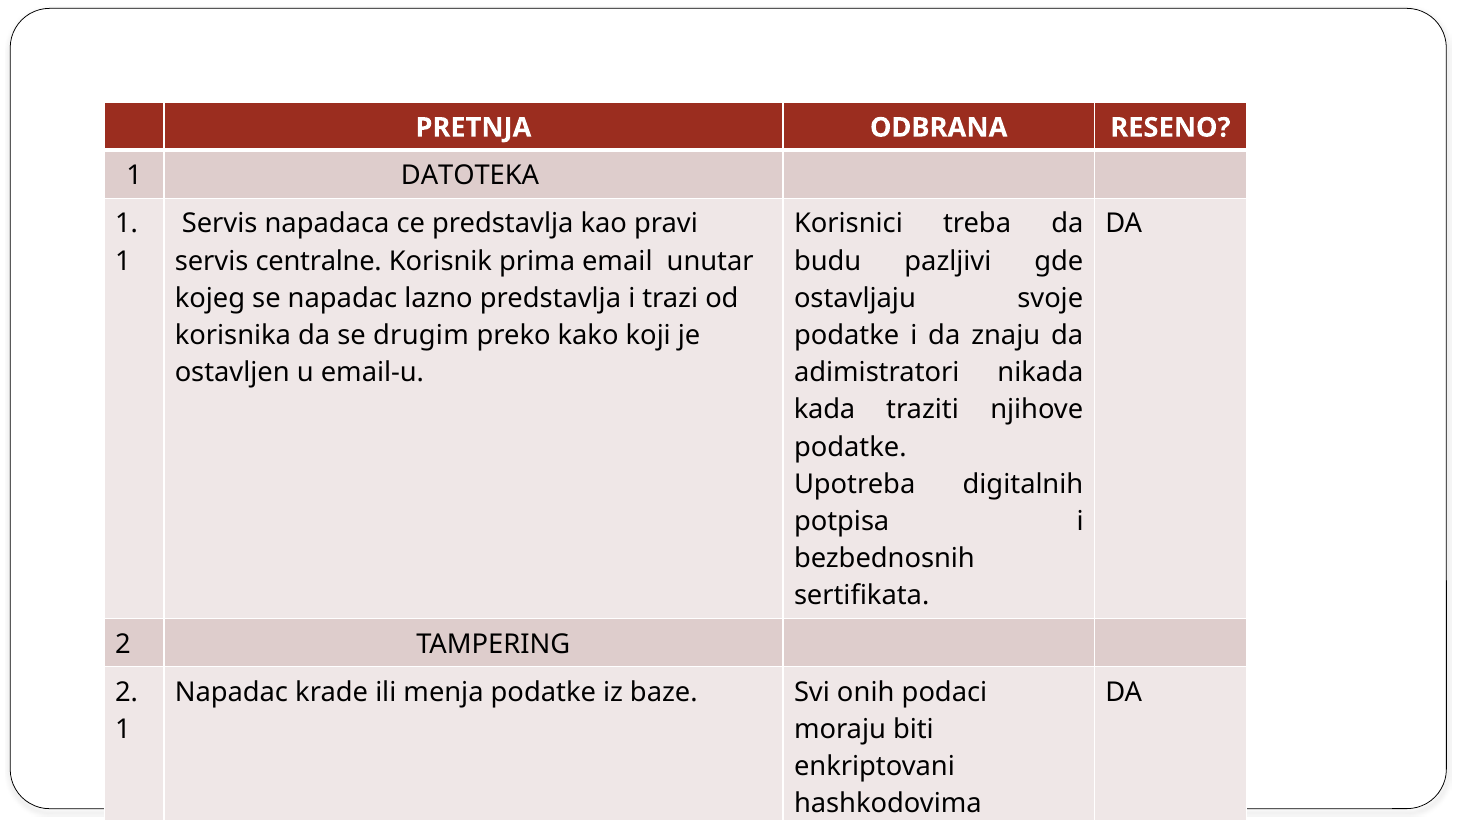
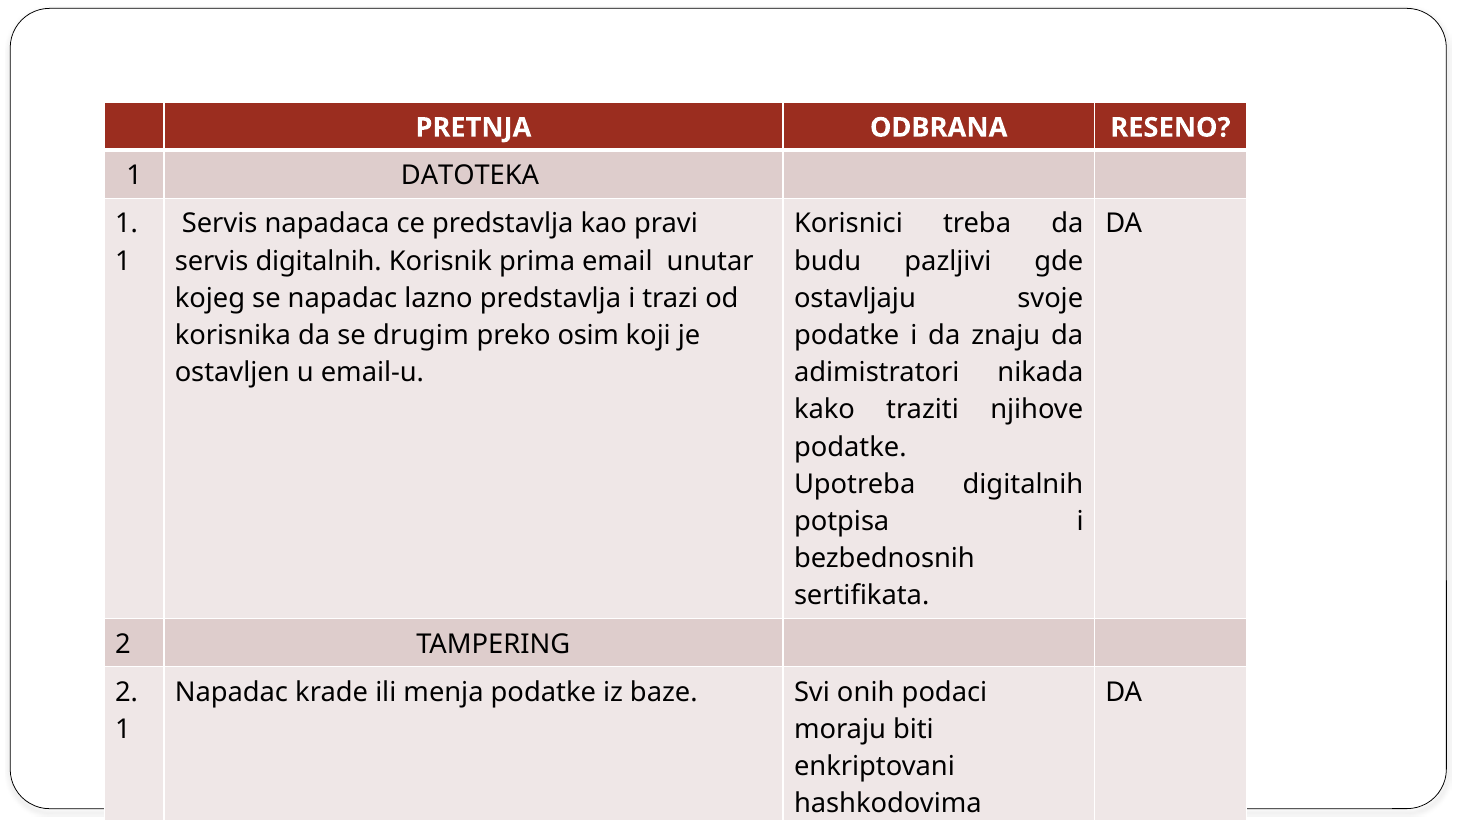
servis centralne: centralne -> digitalnih (319, 261)
kako: kako -> osim (588, 335)
kada: kada -> kako (824, 410)
